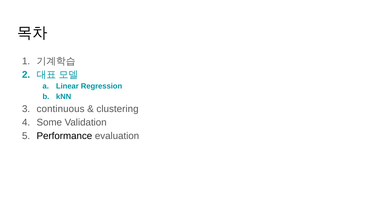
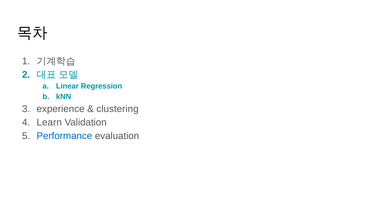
continuous: continuous -> experience (61, 109)
Some: Some -> Learn (49, 122)
Performance colour: black -> blue (64, 136)
